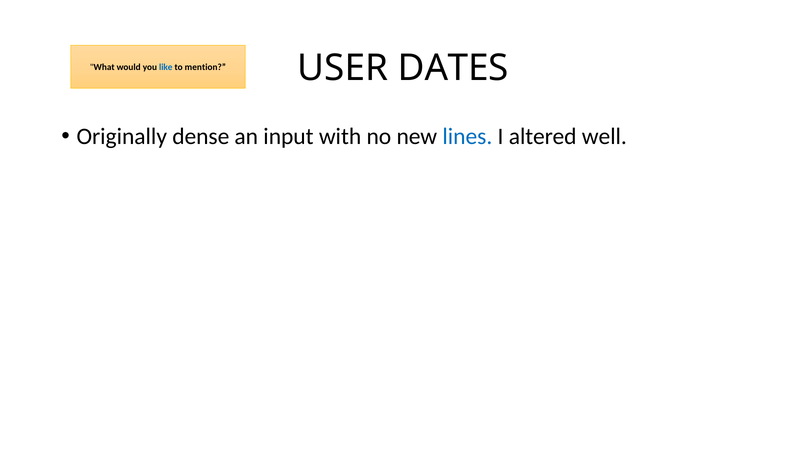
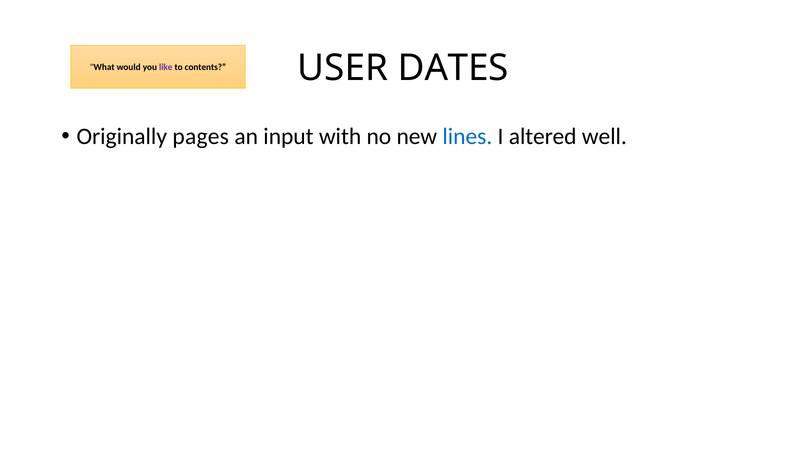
like colour: blue -> purple (166, 67)
mention: mention -> contents (205, 67)
dense: dense -> pages (201, 136)
